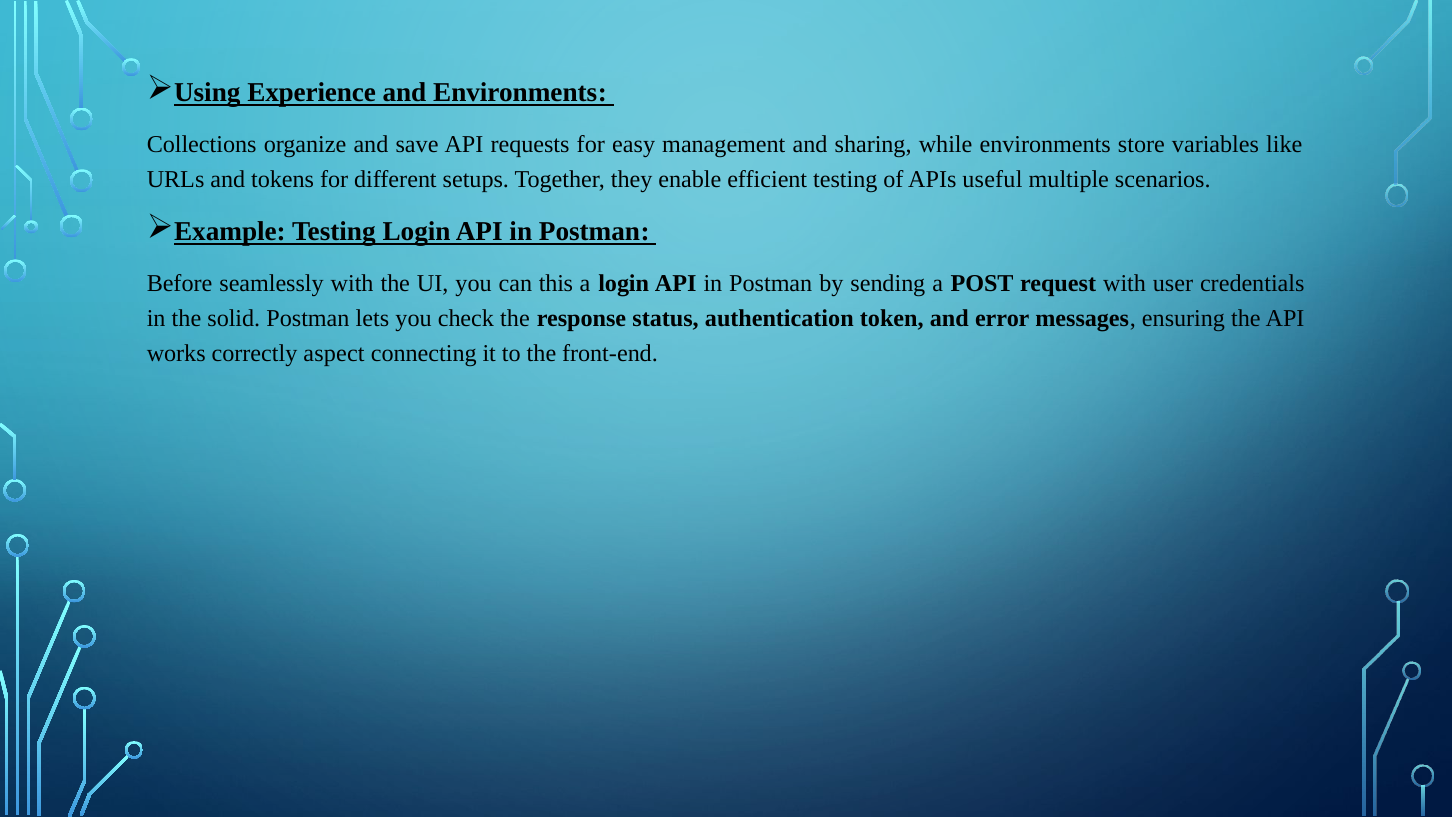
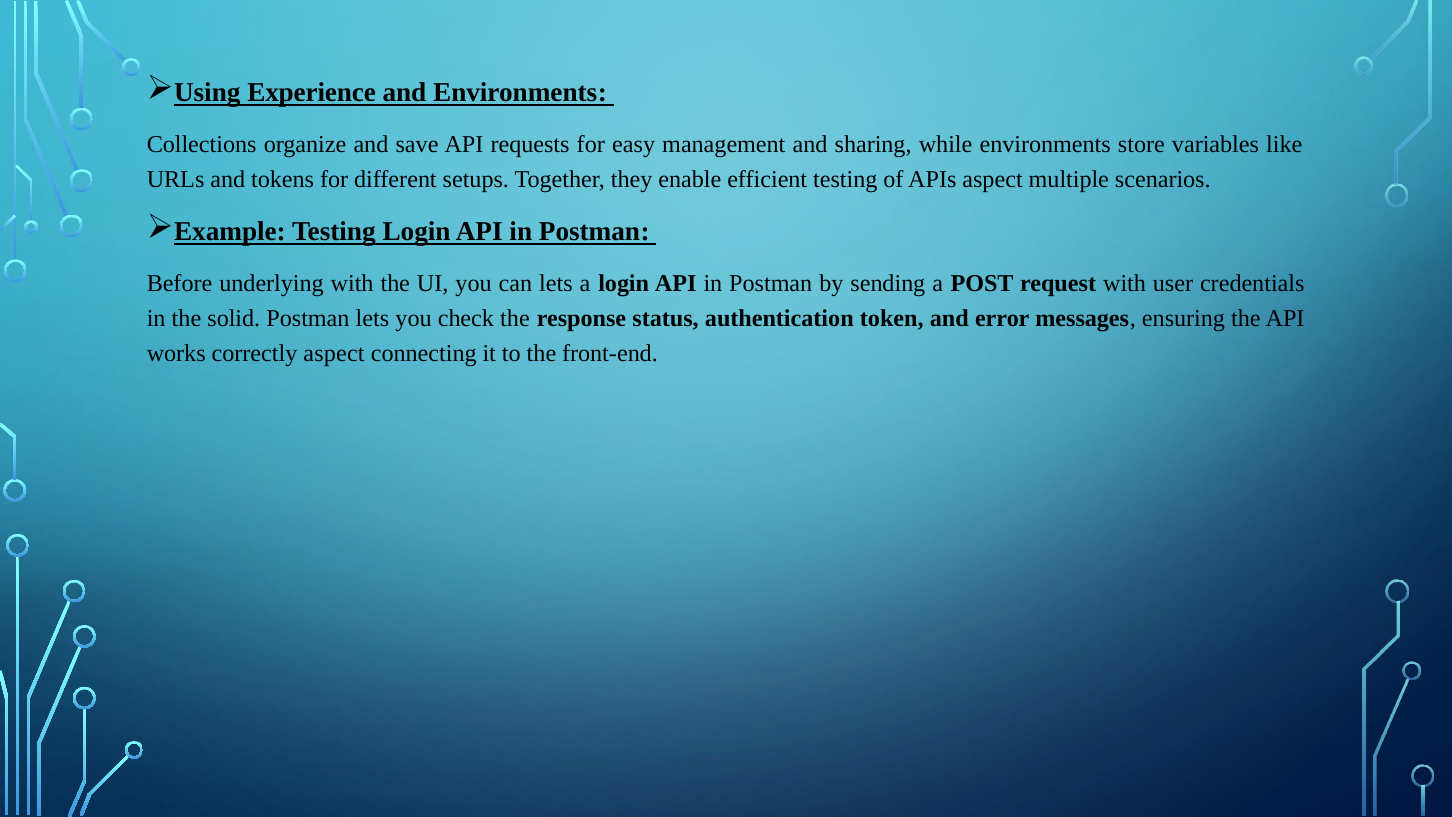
APIs useful: useful -> aspect (993, 179)
seamlessly: seamlessly -> underlying (272, 283)
can this: this -> lets (556, 283)
